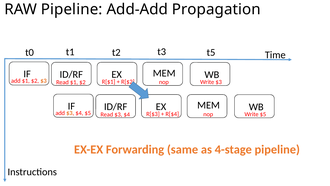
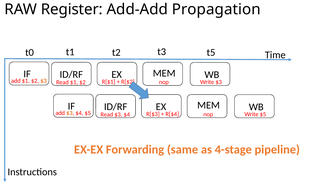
RAW Pipeline: Pipeline -> Register (72, 9)
